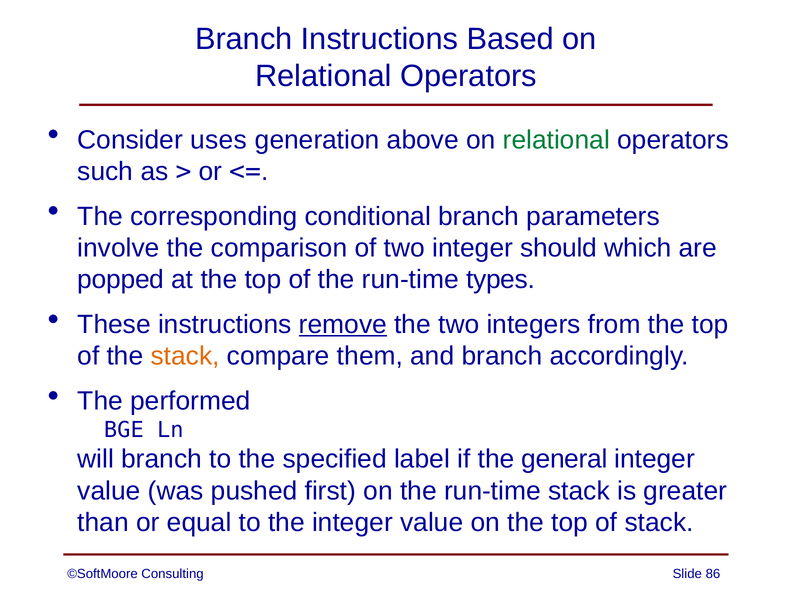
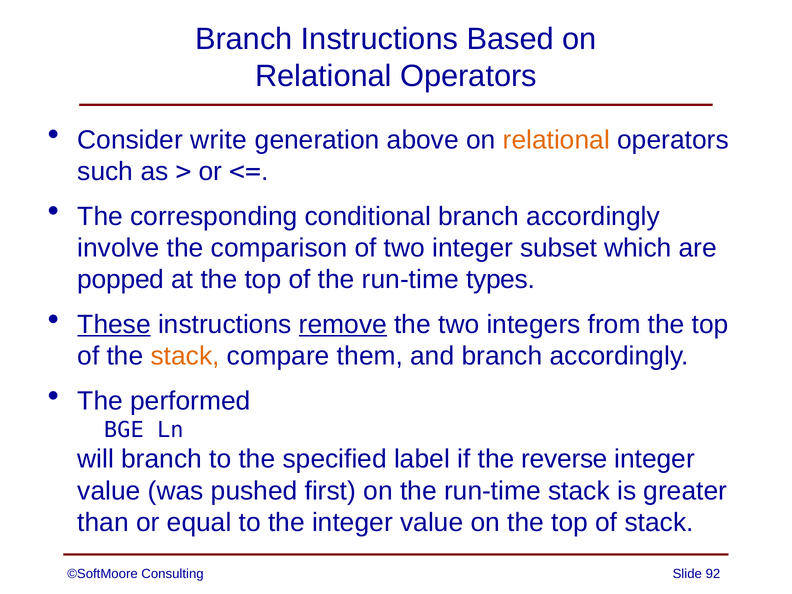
uses: uses -> write (219, 140)
relational colour: green -> orange (556, 140)
conditional branch parameters: parameters -> accordingly (593, 216)
should: should -> subset (559, 248)
These underline: none -> present (114, 325)
general: general -> reverse (564, 459)
86: 86 -> 92 (713, 574)
